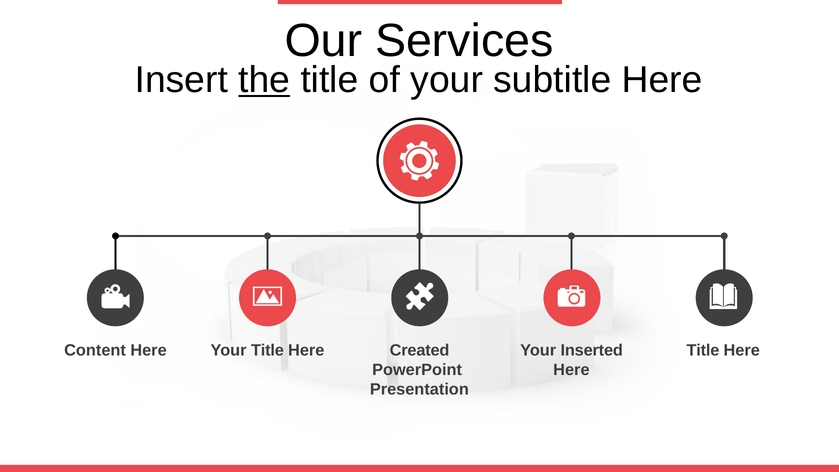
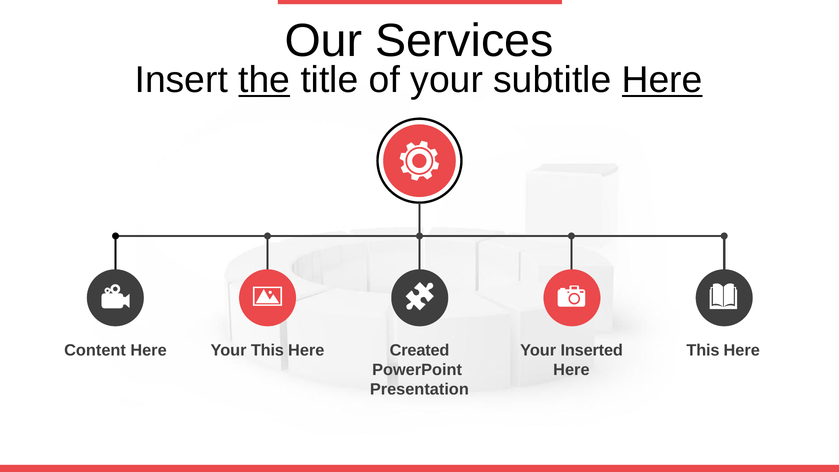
Here underline: none -> present (662, 80)
Your Title: Title -> This (267, 350)
Title: Title -> This (703, 350)
